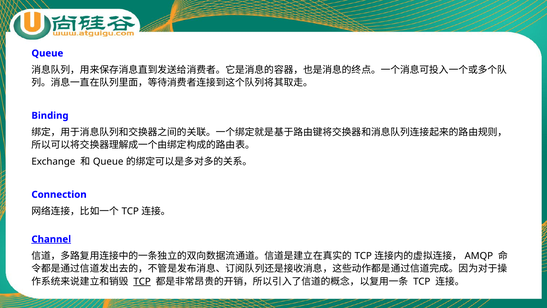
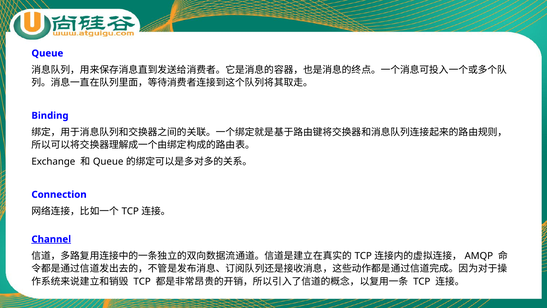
TCP underline: present -> none (142, 281)
